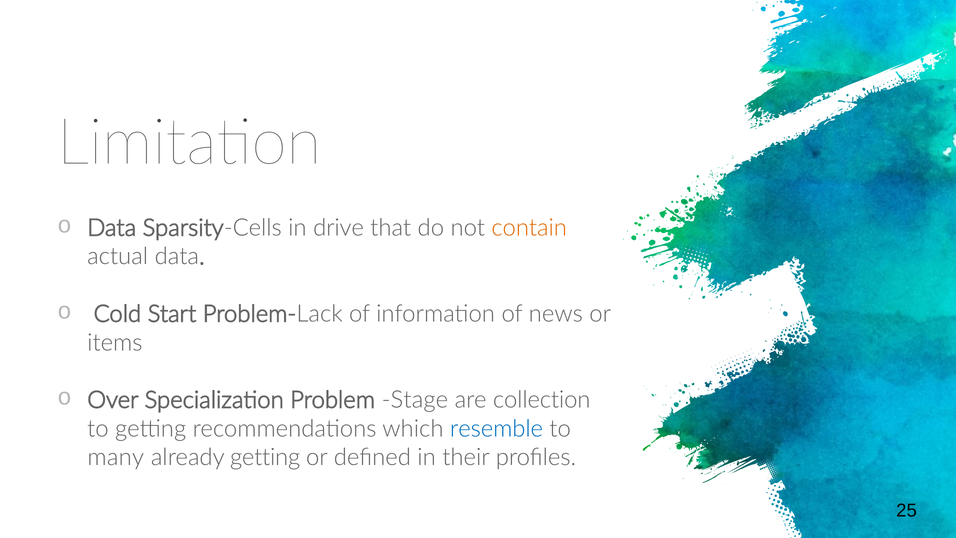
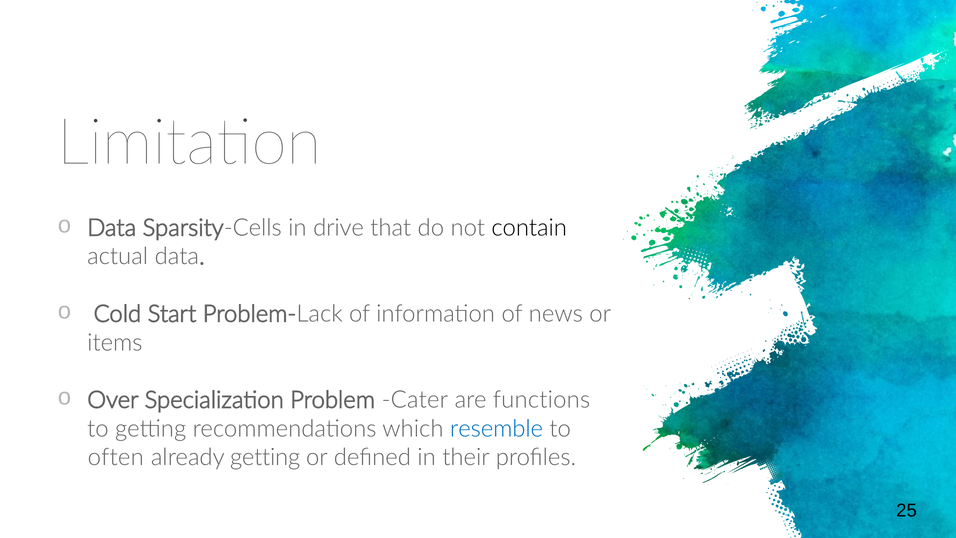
contain colour: orange -> black (529, 228)
Stage: Stage -> Cater (415, 400)
collection: collection -> functions (542, 400)
many: many -> often (116, 457)
